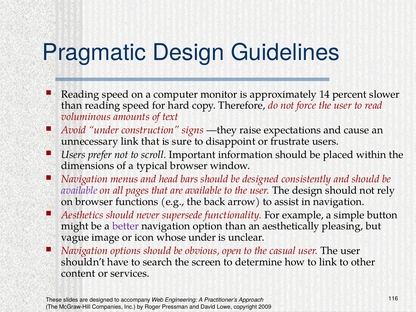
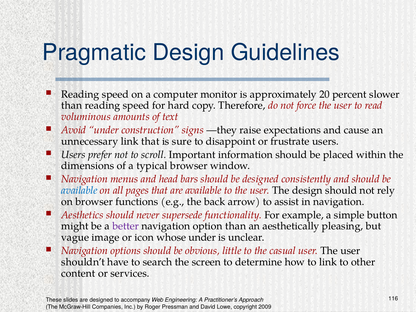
14: 14 -> 20 (325, 94)
available colour: purple -> blue (79, 190)
open: open -> little (232, 251)
